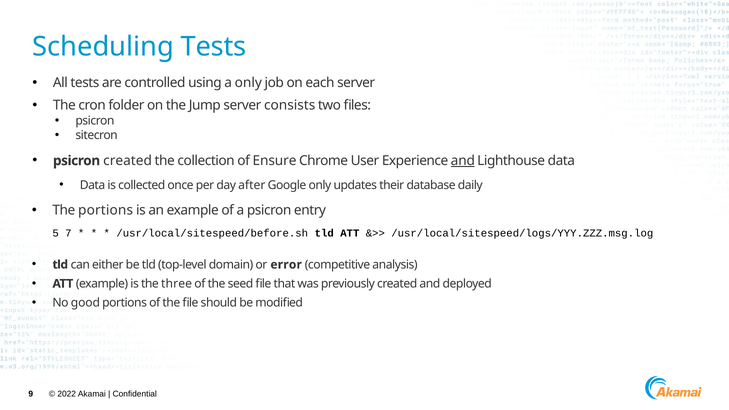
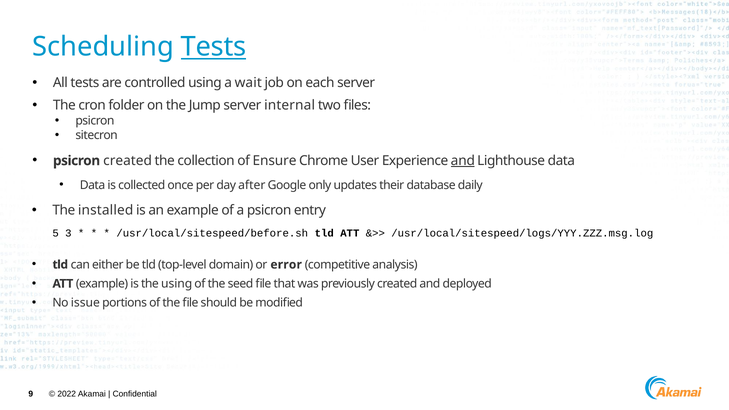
Tests underline: none -> present (214, 47)
a only: only -> wait (248, 83)
consists: consists -> internal (290, 105)
The portions: portions -> installed (106, 211)
7: 7 -> 3 (68, 233)
the three: three -> using (177, 284)
good: good -> issue (85, 303)
